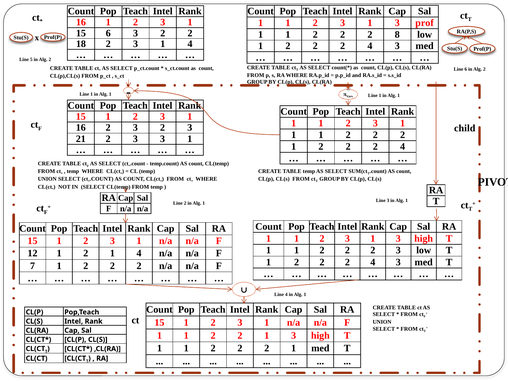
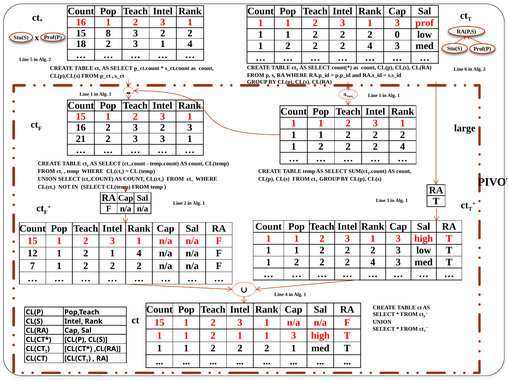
15 6: 6 -> 8 (108, 33)
8: 8 -> 0 (397, 34)
child: child -> large (465, 128)
2: 2 -> 1 (240, 335)
